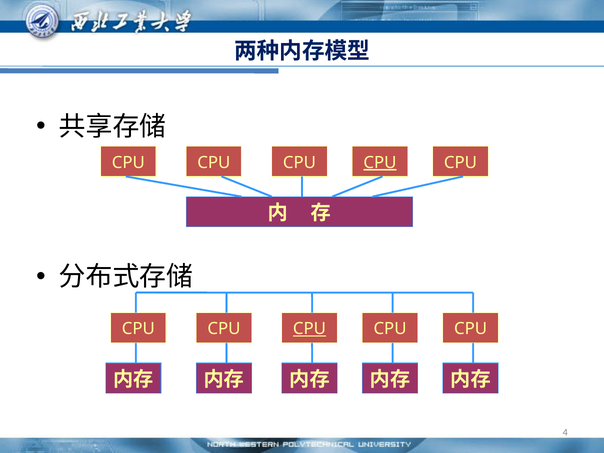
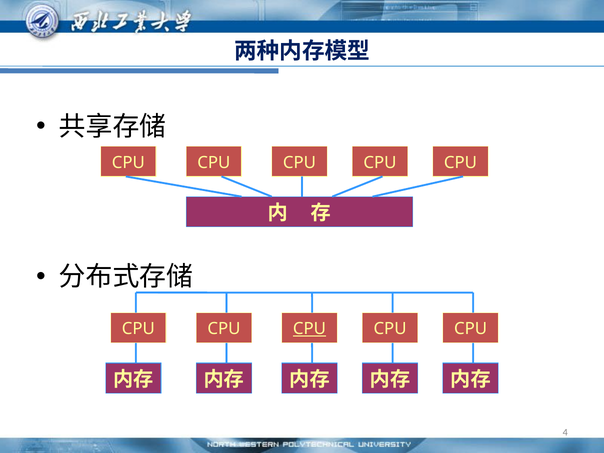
CPU underline: present -> none (380, 163)
